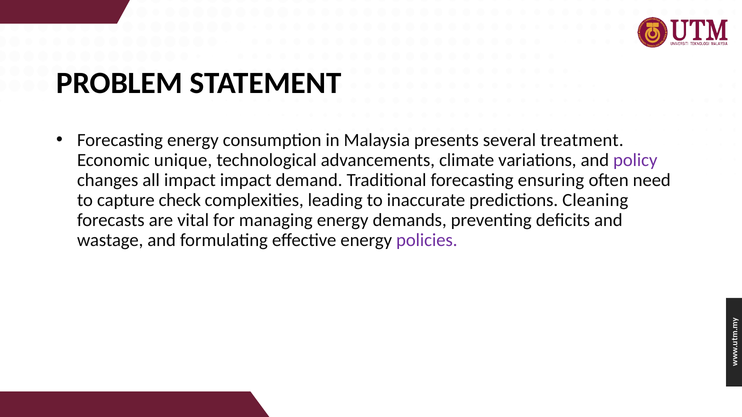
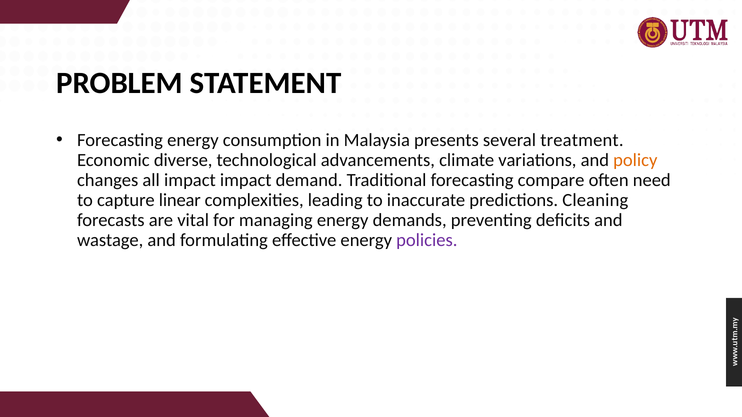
unique: unique -> diverse (183, 160)
policy colour: purple -> orange (635, 160)
ensuring: ensuring -> compare (551, 180)
check: check -> linear (180, 200)
